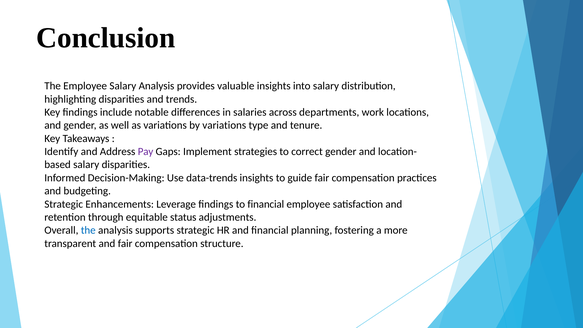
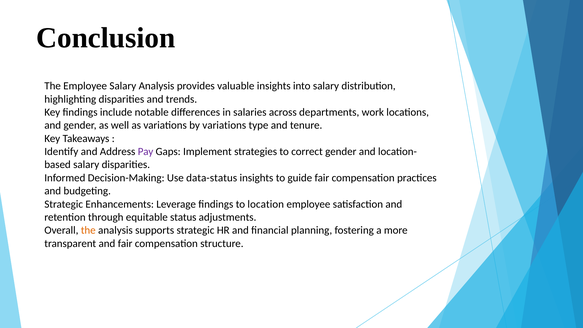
data-trends: data-trends -> data-status (212, 178)
to financial: financial -> location (266, 204)
the colour: blue -> orange (88, 230)
